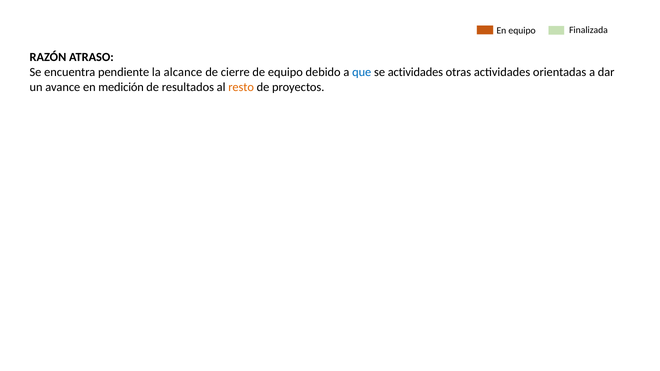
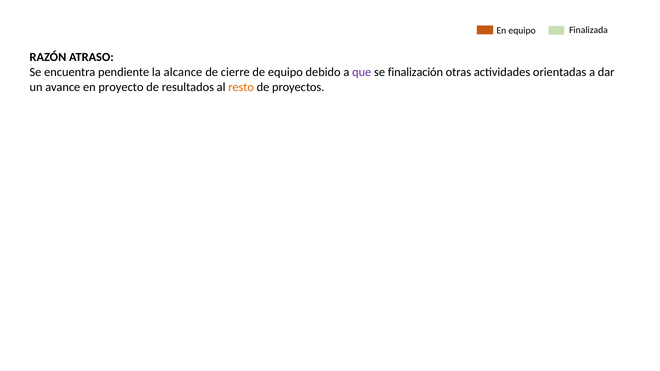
que colour: blue -> purple (362, 72)
se actividades: actividades -> finalización (415, 72)
medición: medición -> proyecto (121, 87)
